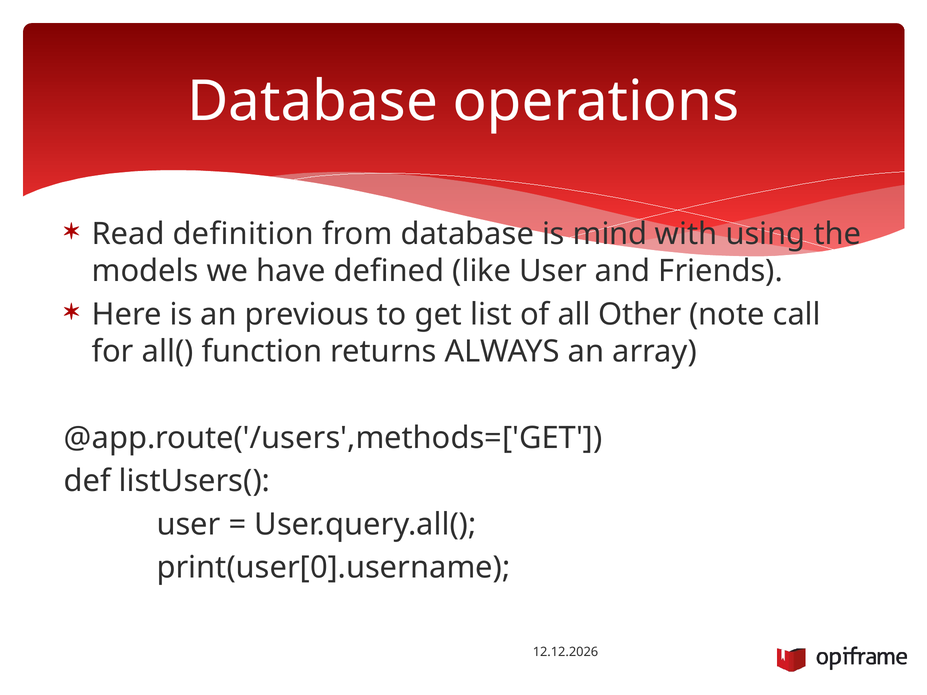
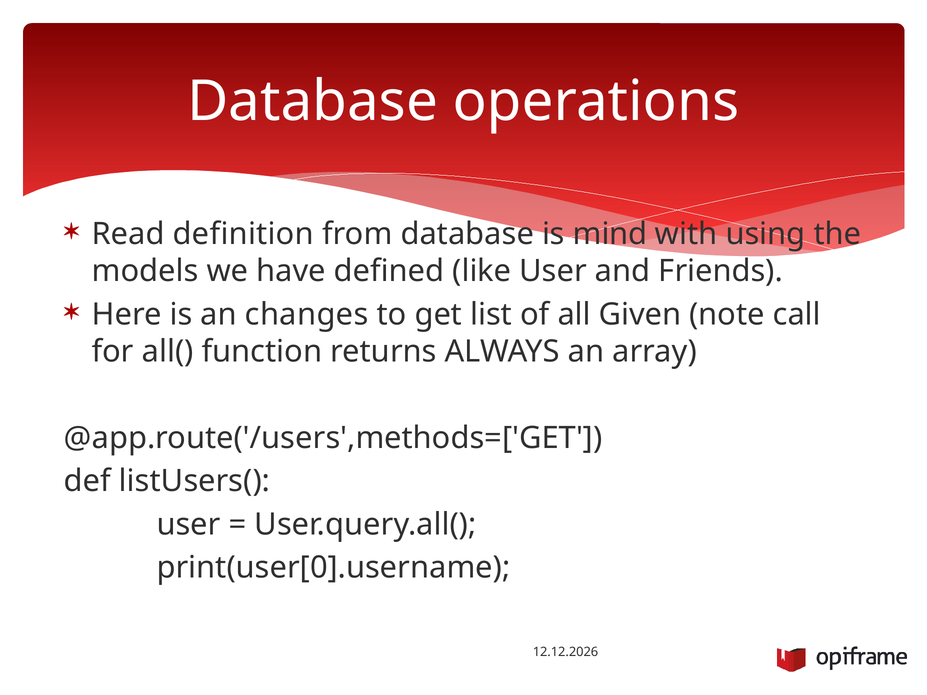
previous: previous -> changes (307, 315)
Other: Other -> Given (640, 315)
